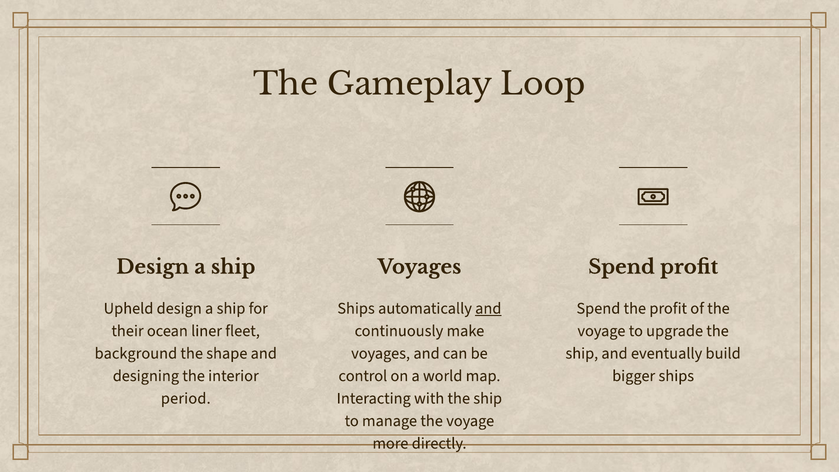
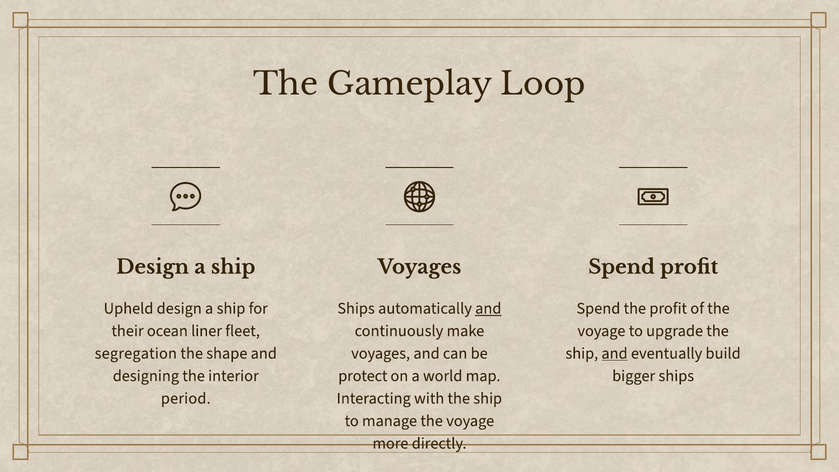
background: background -> segregation (136, 353)
and underline: none -> present (614, 353)
control: control -> protect (363, 376)
